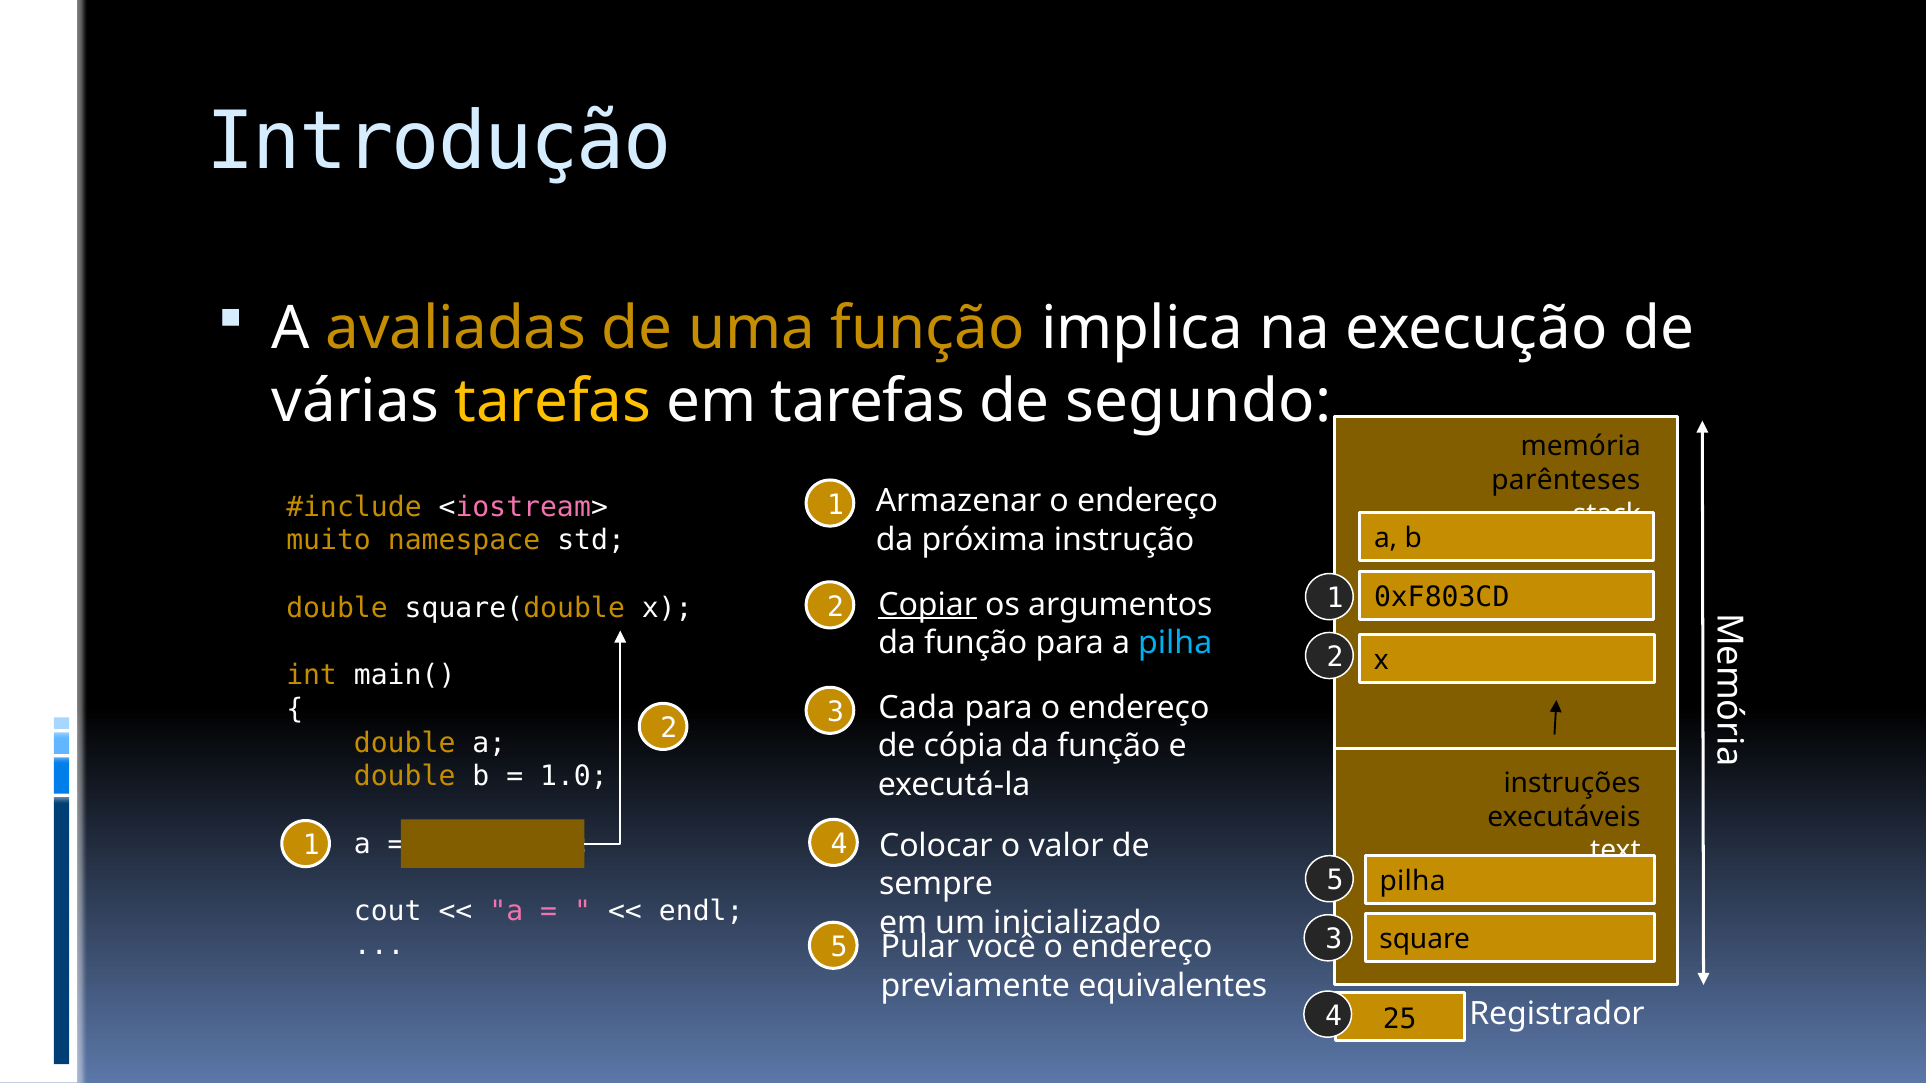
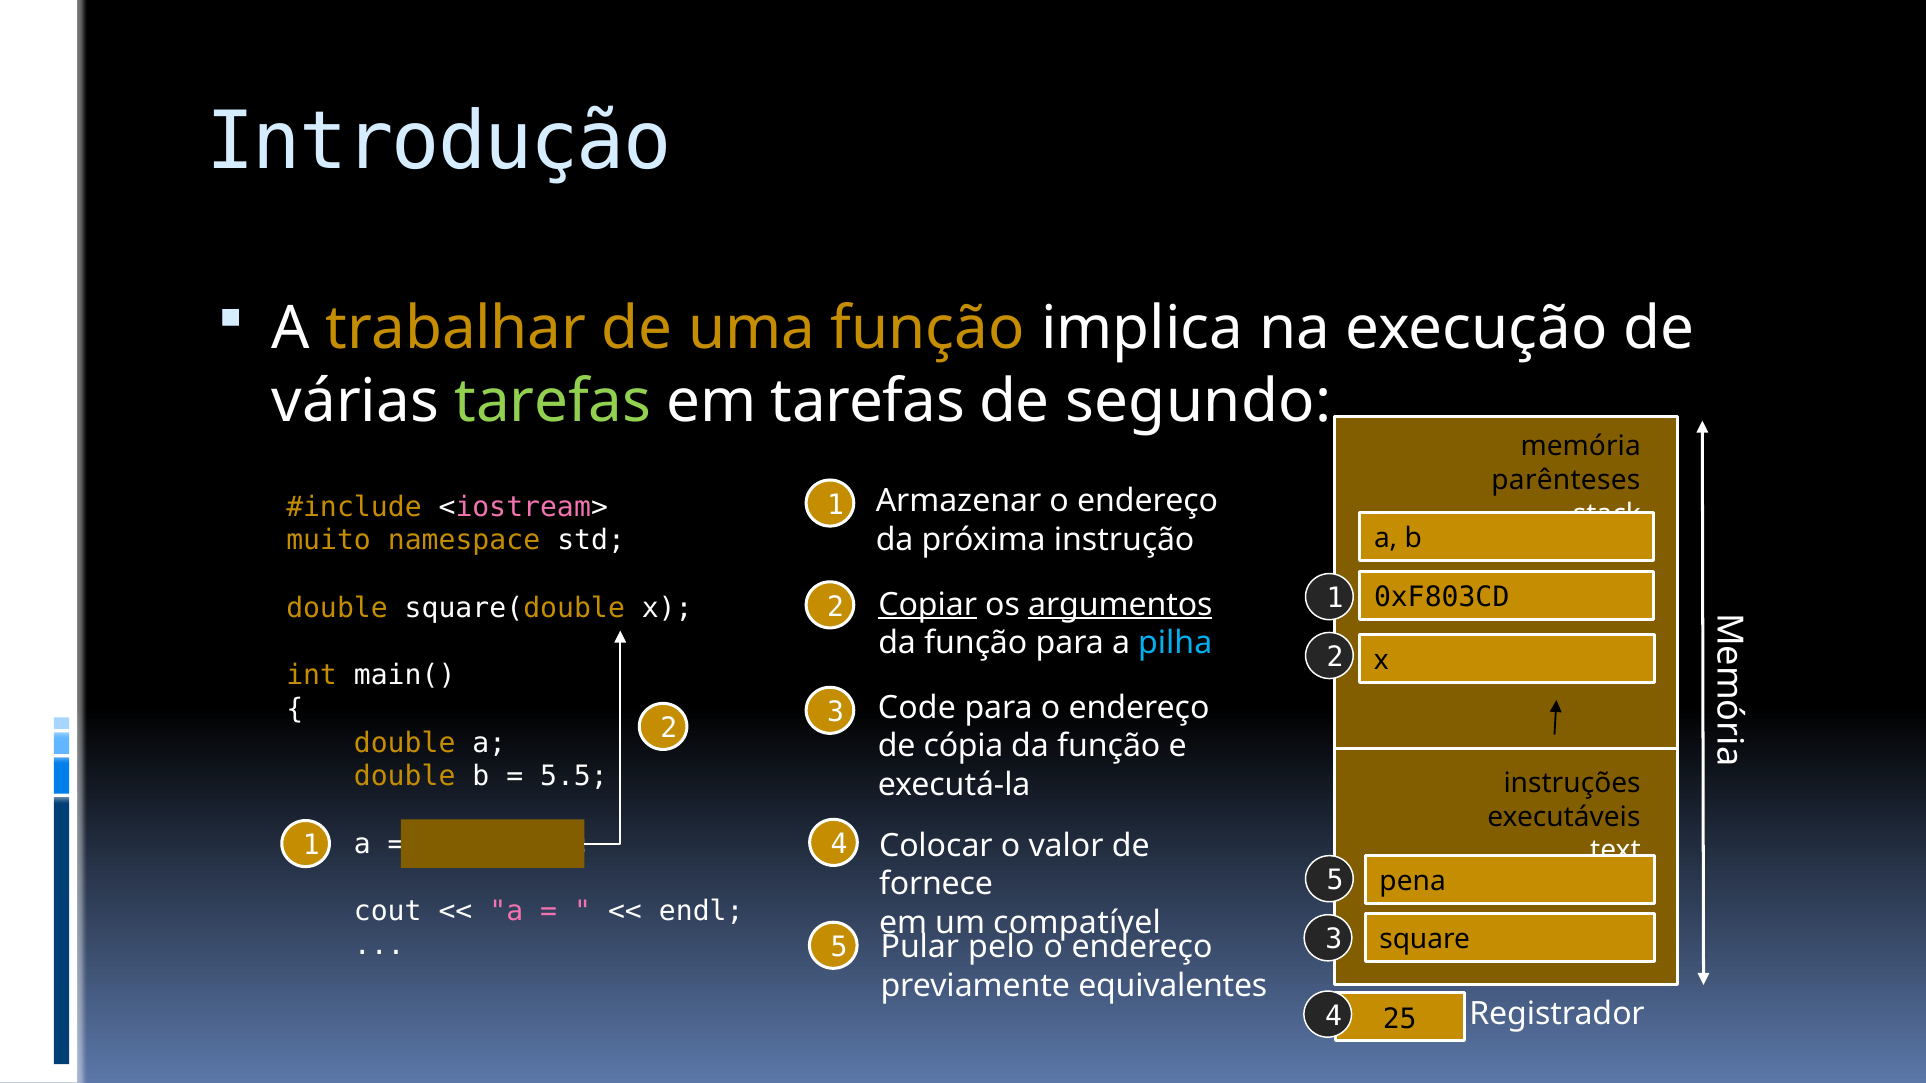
avaliadas: avaliadas -> trabalhar (456, 329)
tarefas colour: yellow -> light green (553, 401)
argumentos underline: none -> present (1120, 605)
Cada: Cada -> Code (917, 708)
1.0: 1.0 -> 5.5 (574, 777)
pilha: pilha -> pena (1413, 882)
sempre: sempre -> fornece (936, 884)
inicializado: inicializado -> compatível (1077, 923)
você: você -> pelo (1001, 948)
